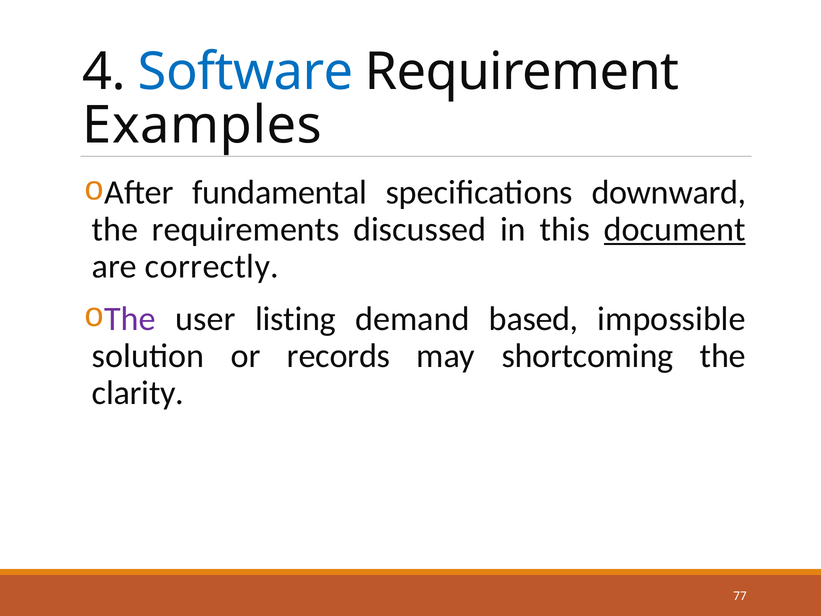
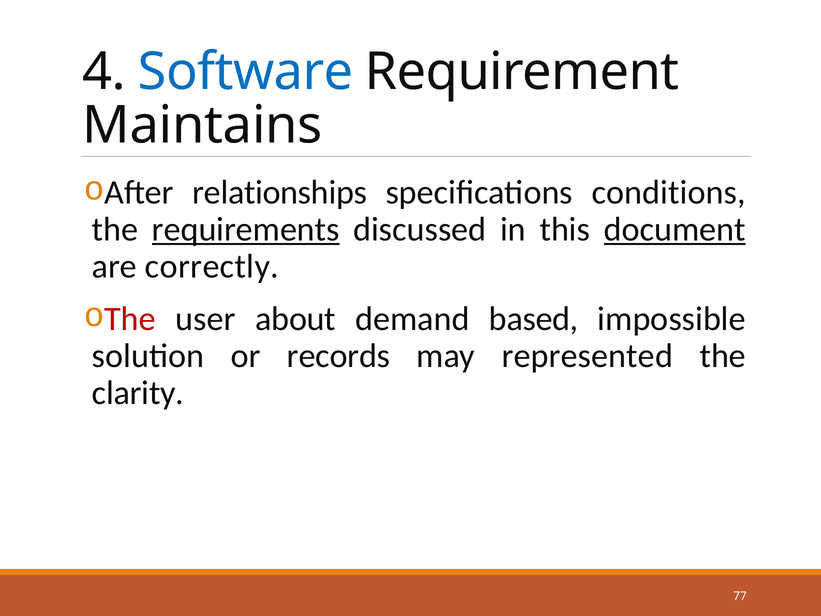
Examples: Examples -> Maintains (202, 125)
fundamental: fundamental -> relationships (280, 192)
downward: downward -> conditions (669, 192)
requirements underline: none -> present (246, 229)
The colour: purple -> red (130, 319)
listing: listing -> about (296, 319)
shortcoming: shortcoming -> represented (587, 356)
